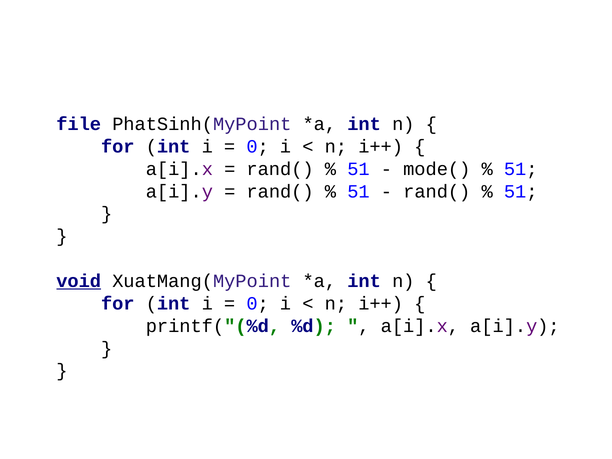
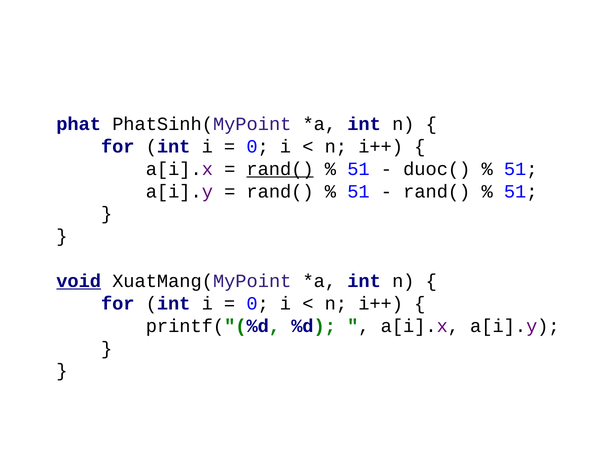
file: file -> phat (79, 124)
rand( underline: none -> present (280, 169)
mode(: mode( -> duoc( (437, 169)
